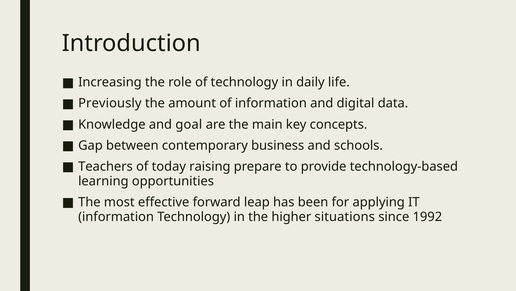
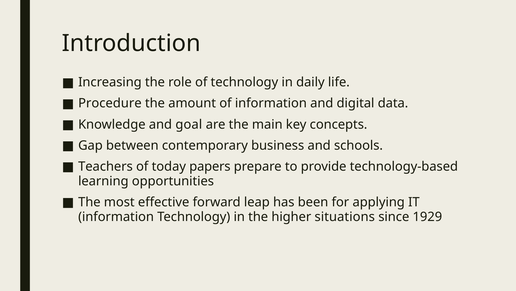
Previously: Previously -> Procedure (110, 103)
raising: raising -> papers (210, 166)
1992: 1992 -> 1929 (427, 216)
